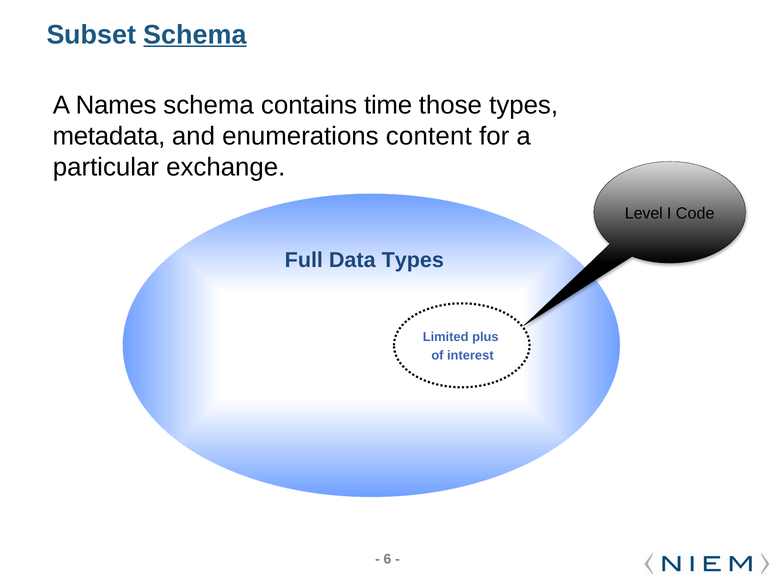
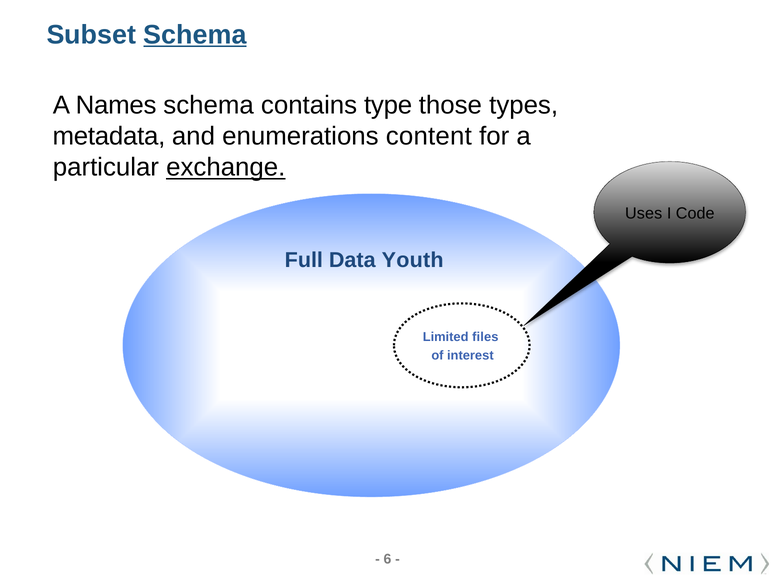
time: time -> type (388, 105)
exchange underline: none -> present (226, 167)
Level: Level -> Uses (644, 214)
Data Types: Types -> Youth (413, 260)
plus: plus -> files (485, 337)
